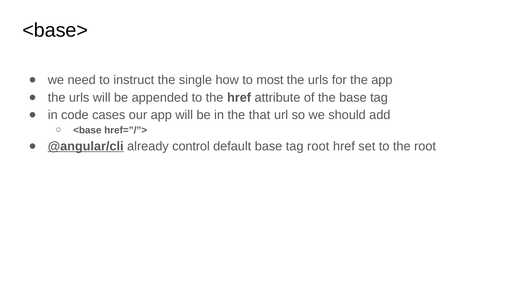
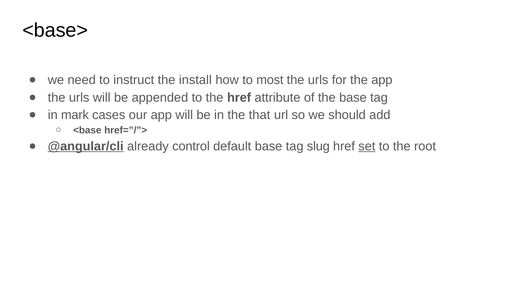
single: single -> install (195, 80)
code: code -> mark (75, 115)
tag root: root -> slug (318, 146)
set underline: none -> present (367, 146)
